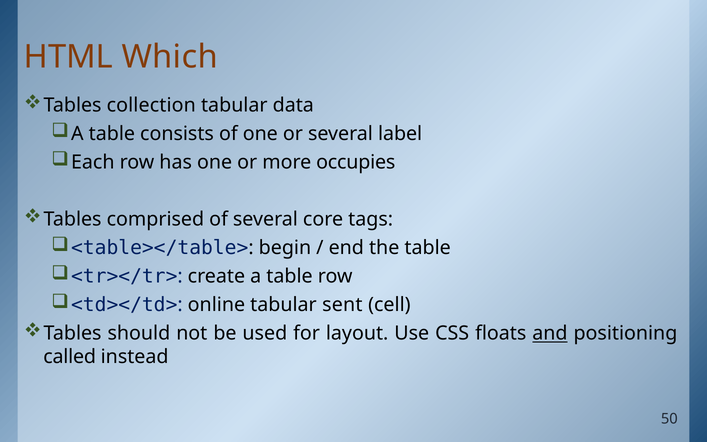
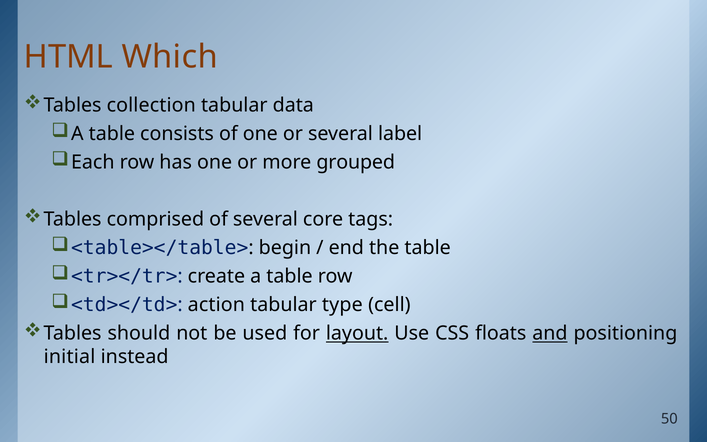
occupies: occupies -> grouped (356, 162)
online: online -> action (216, 305)
sent: sent -> type (342, 305)
layout underline: none -> present (357, 333)
called: called -> initial (69, 357)
